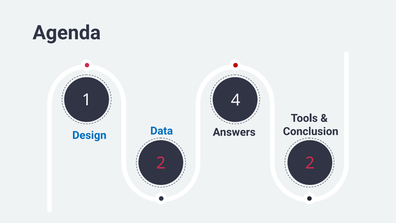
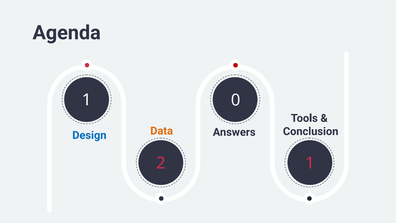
4: 4 -> 0 (236, 100)
Data colour: blue -> orange (162, 131)
2 2: 2 -> 1 (310, 163)
